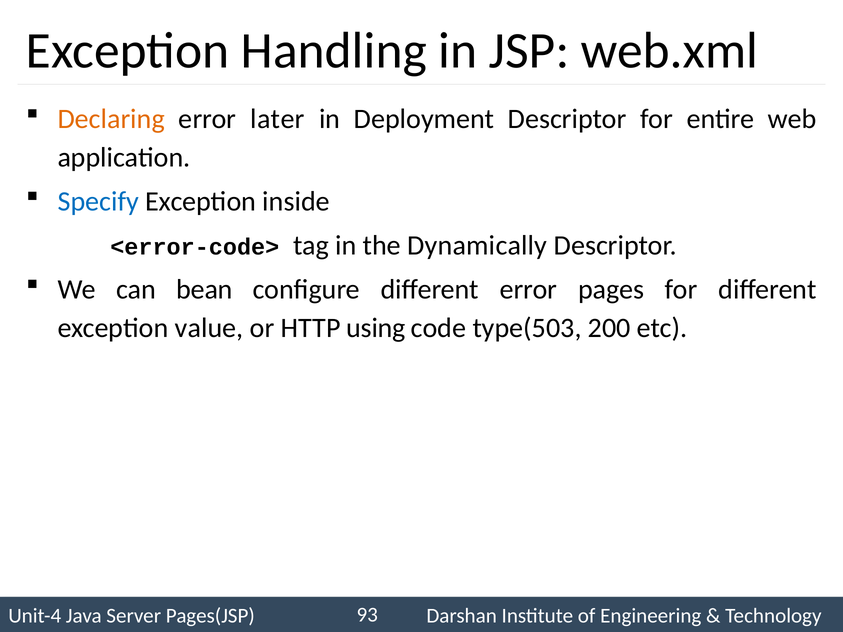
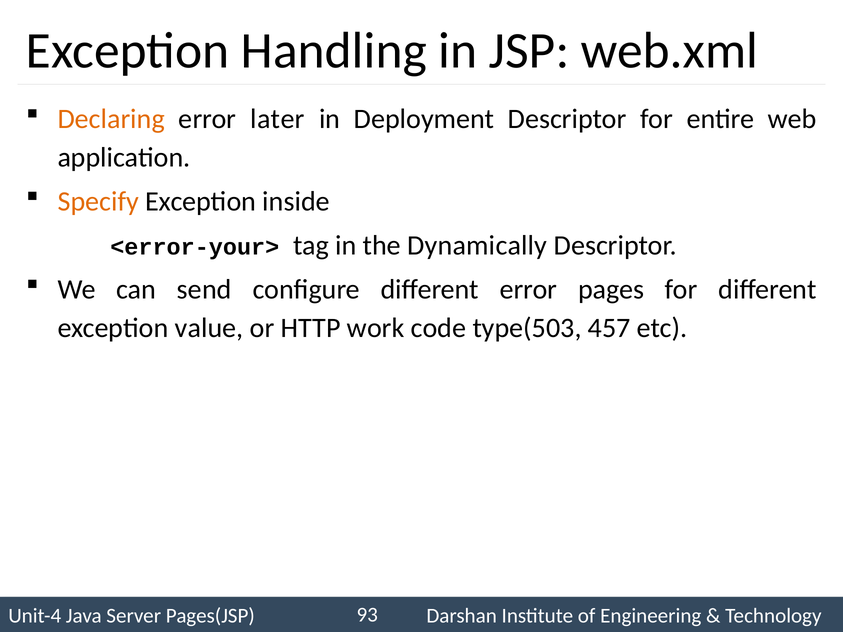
Specify colour: blue -> orange (98, 202)
<error-code>: <error-code> -> <error-your> (195, 247)
bean: bean -> send (204, 290)
using: using -> work (376, 328)
200: 200 -> 457 (609, 328)
